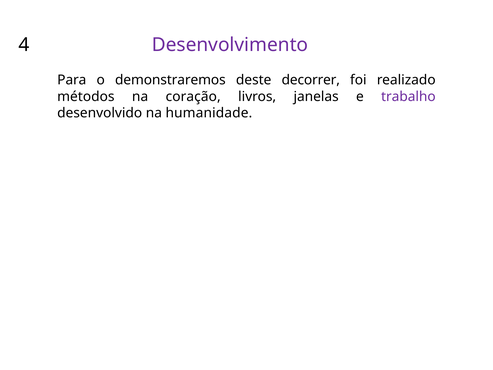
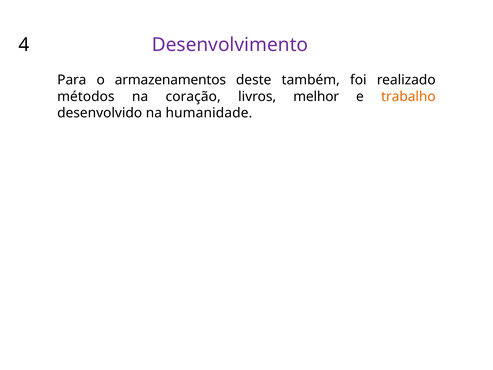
demonstraremos: demonstraremos -> armazenamentos (170, 80)
decorrer: decorrer -> também (311, 80)
janelas: janelas -> melhor (316, 96)
trabalho colour: purple -> orange (408, 96)
